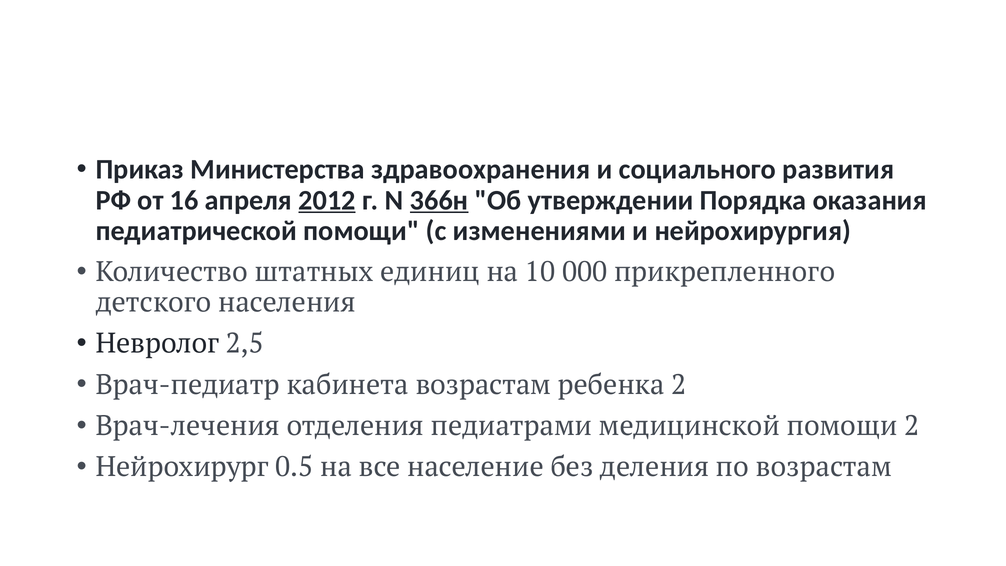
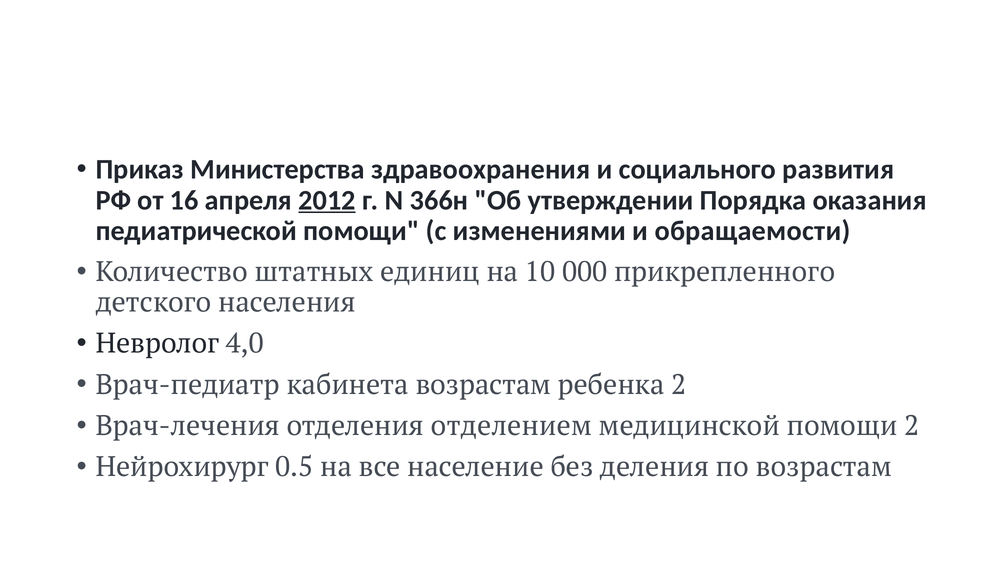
366н underline: present -> none (439, 200)
нейрохирургия: нейрохирургия -> обращаемости (753, 231)
2,5: 2,5 -> 4,0 (245, 343)
педиатрами: педиатрами -> отделением (511, 426)
